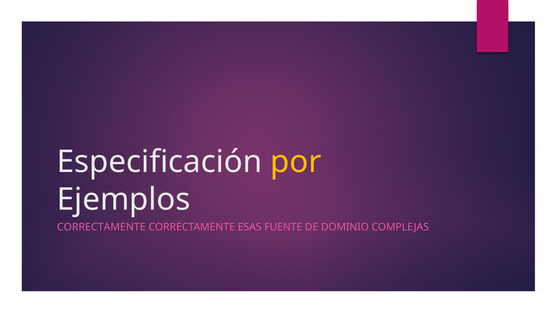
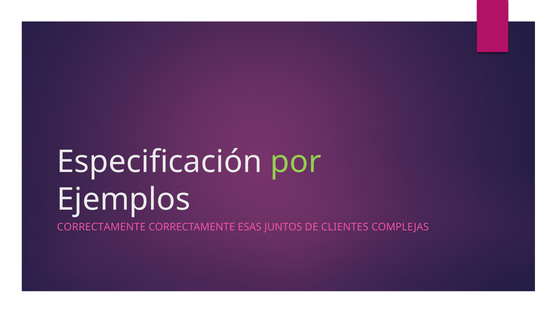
por colour: yellow -> light green (296, 162)
FUENTE: FUENTE -> JUNTOS (283, 227)
DOMINIO: DOMINIO -> CLIENTES (345, 227)
